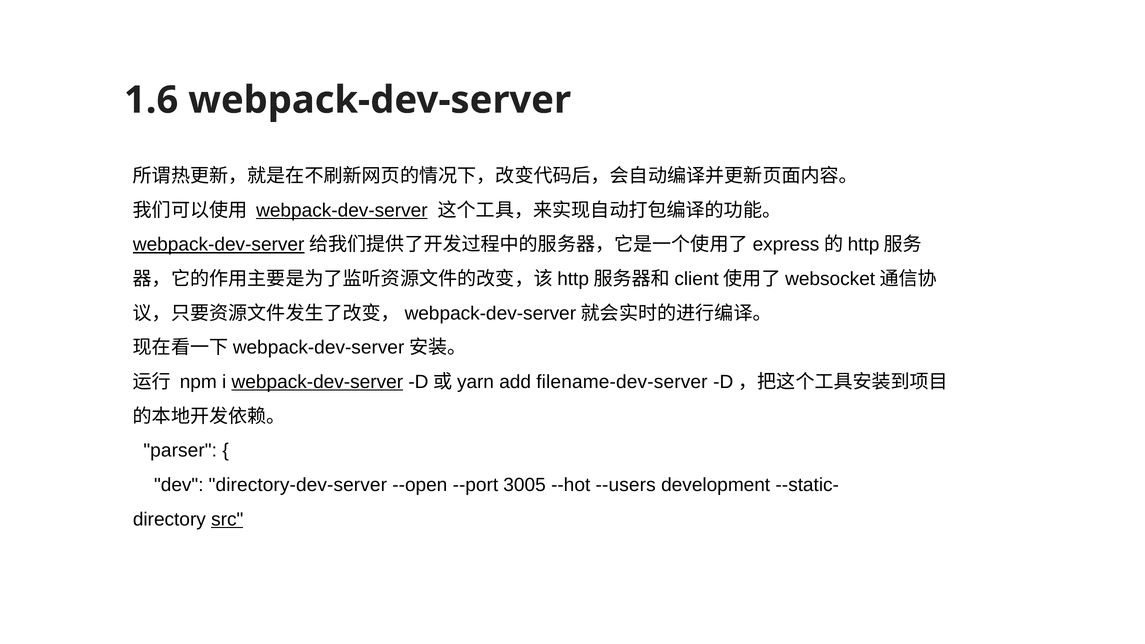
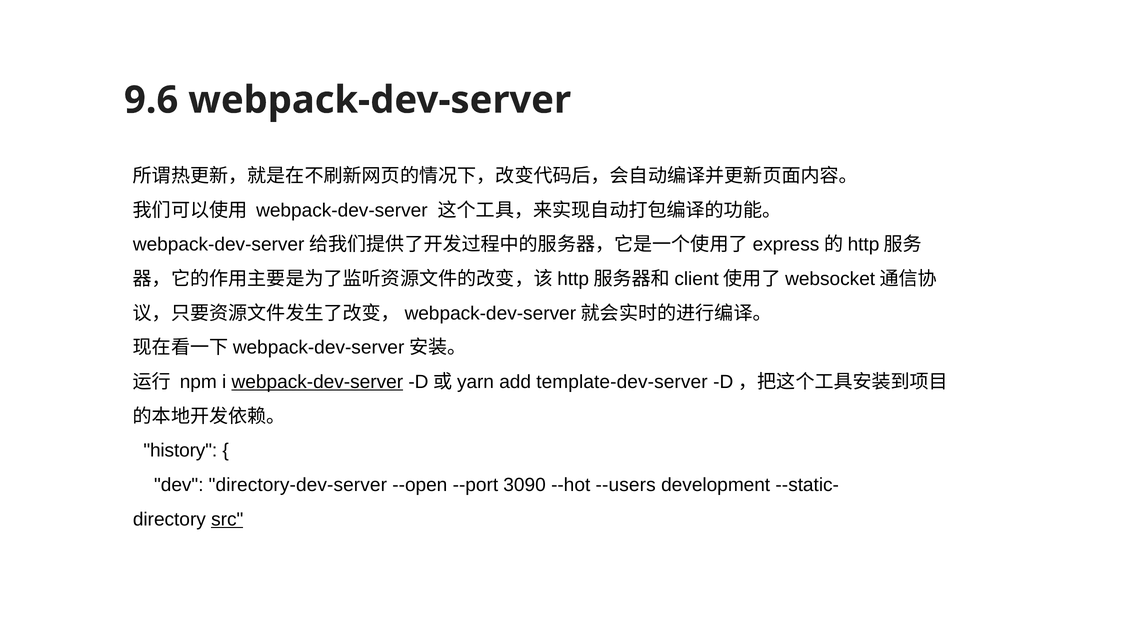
1.6: 1.6 -> 9.6 (151, 100)
webpack-dev-server underline: present -> none (342, 210)
webpack-dev-server underline: present -> none (219, 245)
filename-dev-server: filename-dev-server -> template-dev-server (622, 382)
parser: parser -> history (180, 451)
3005: 3005 -> 3090 (525, 485)
